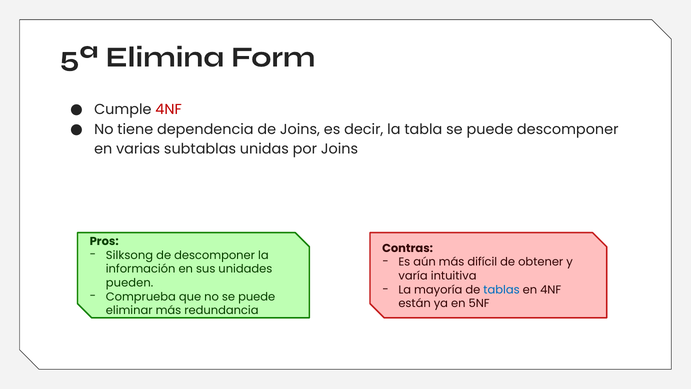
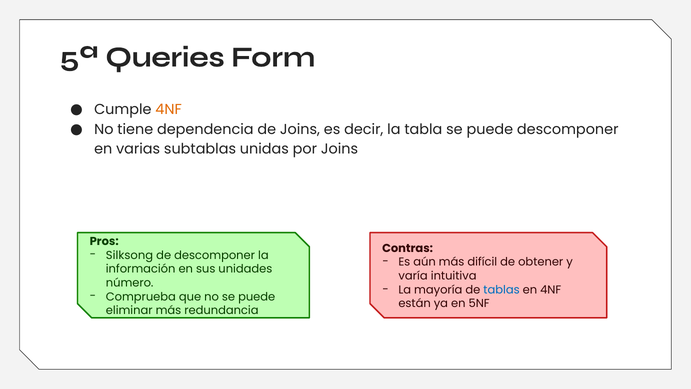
Elimina: Elimina -> Queries (165, 57)
4NF colour: red -> orange (169, 109)
pueden: pueden -> número (130, 283)
